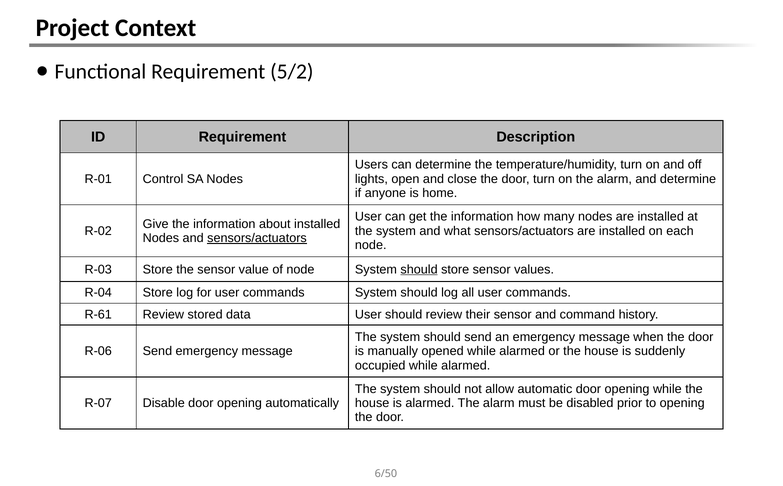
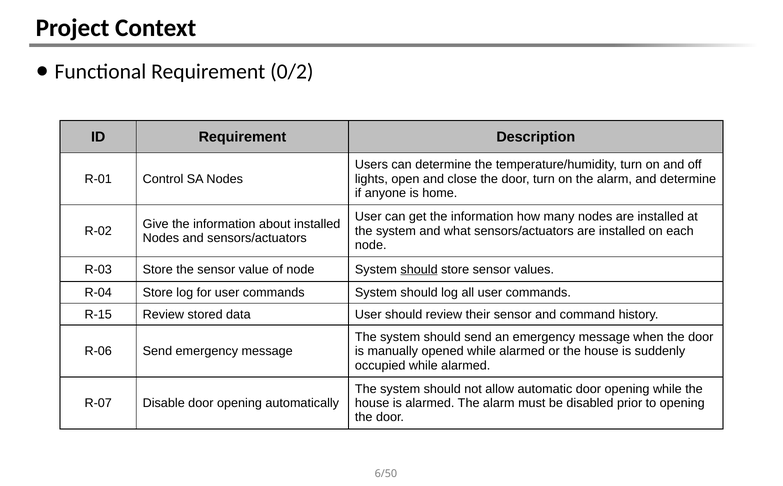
5/2: 5/2 -> 0/2 (292, 72)
sensors/actuators underline: present -> none (257, 238)
R-61: R-61 -> R-15 (98, 314)
